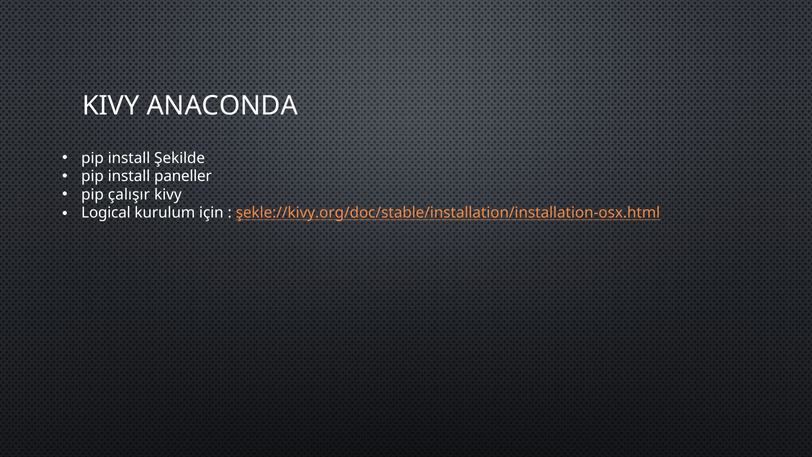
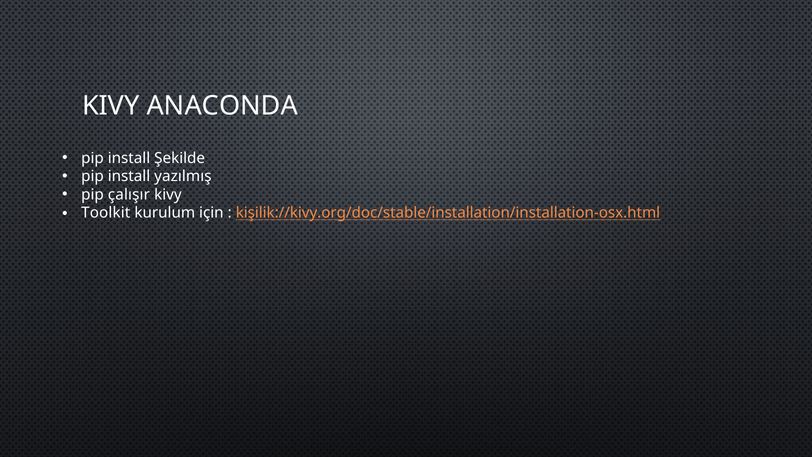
paneller: paneller -> yazılmış (183, 176)
Logical: Logical -> Toolkit (106, 213)
şekle://kivy.org/doc/stable/installation/installation-osx.html: şekle://kivy.org/doc/stable/installation/installation-osx.html -> kişilik://kivy.org/doc/stable/installation/installation-osx.html (448, 213)
